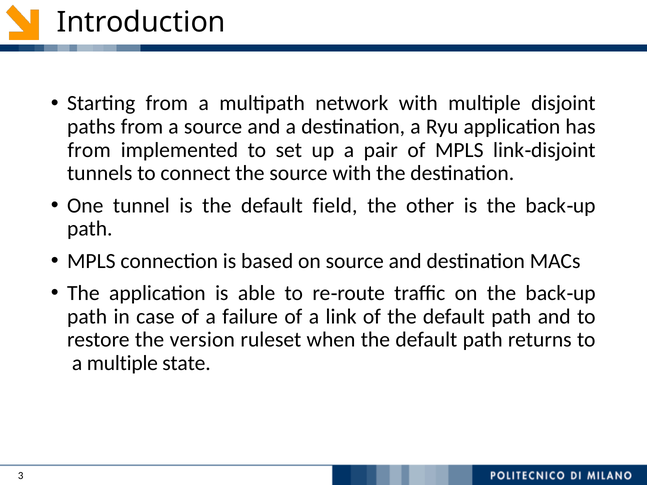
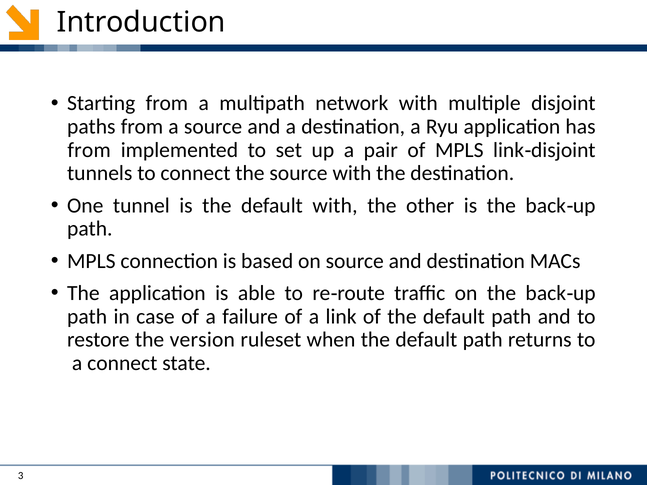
default field: field -> with (335, 206)
a multiple: multiple -> connect (122, 363)
